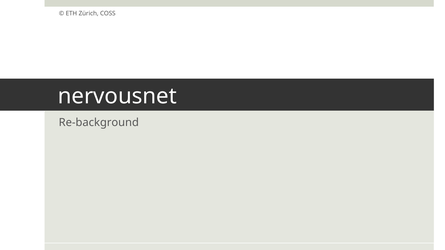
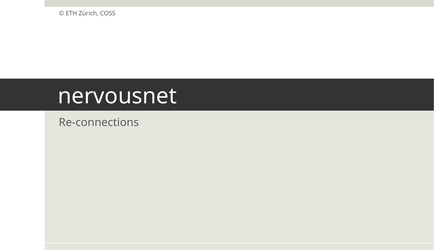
Re-background: Re-background -> Re-connections (99, 123)
